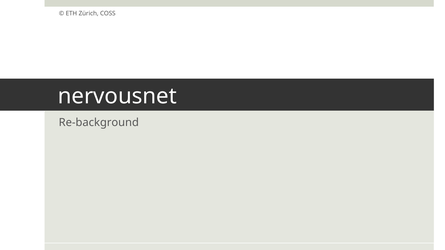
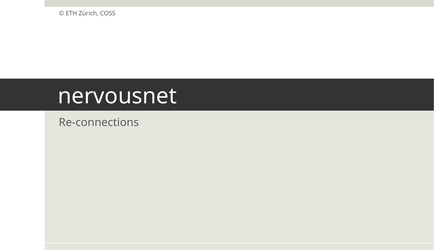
Re-background: Re-background -> Re-connections (99, 123)
